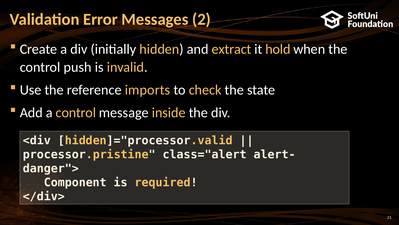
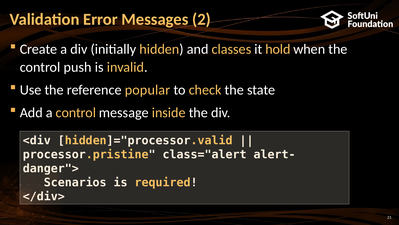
extract: extract -> classes (231, 49)
imports: imports -> popular (148, 90)
Component: Component -> Scenarios (75, 182)
